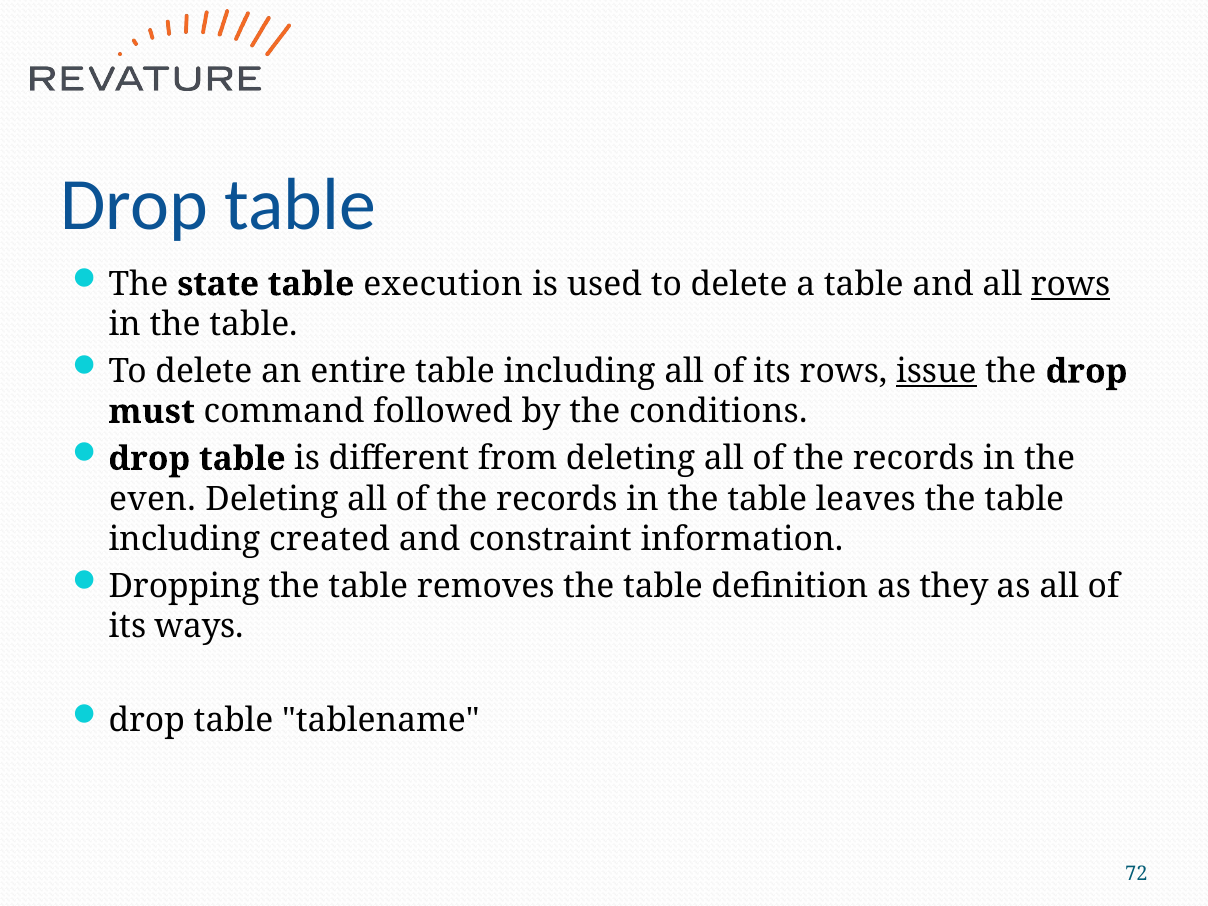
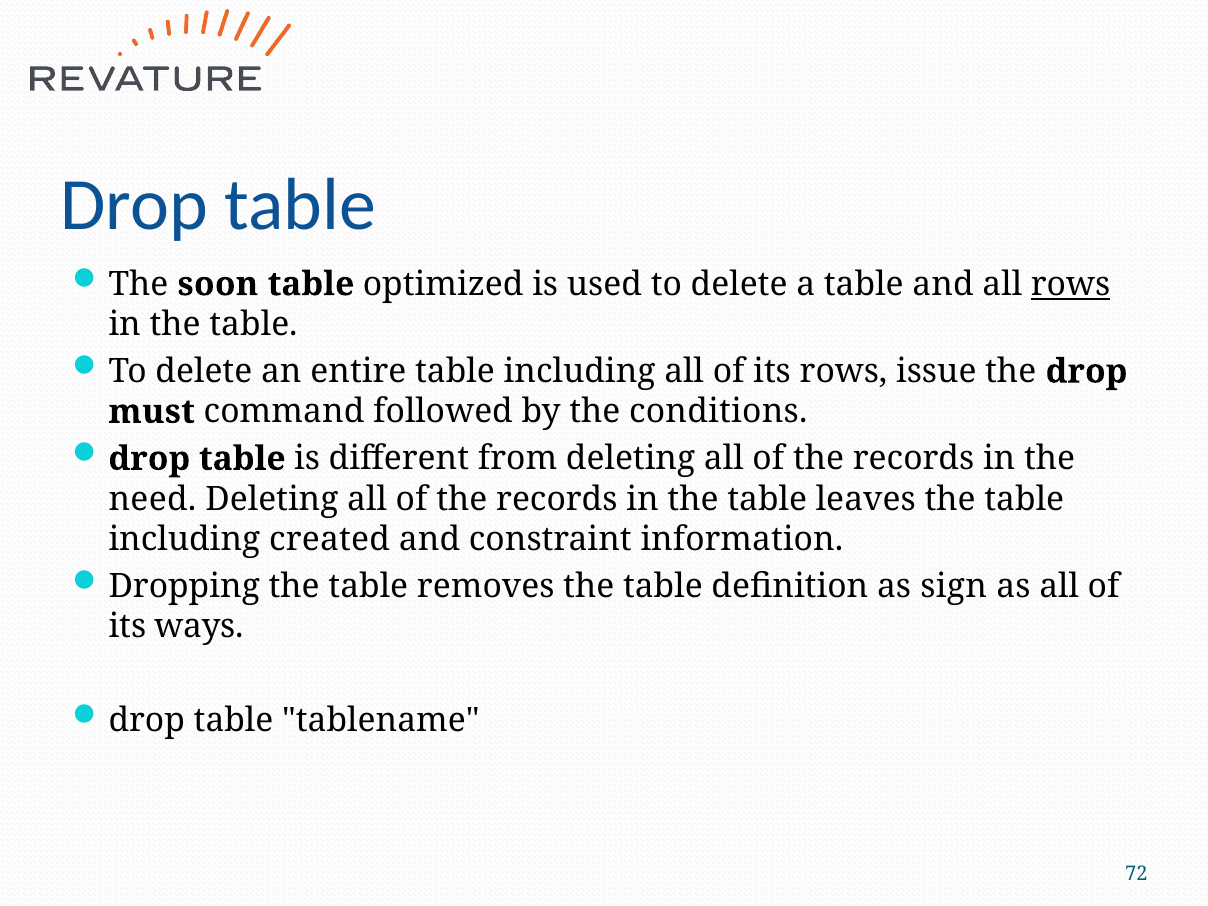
state: state -> soon (218, 284)
execution: execution -> optimized (443, 284)
issue underline: present -> none (936, 371)
even: even -> need (152, 499)
they: they -> sign (954, 586)
